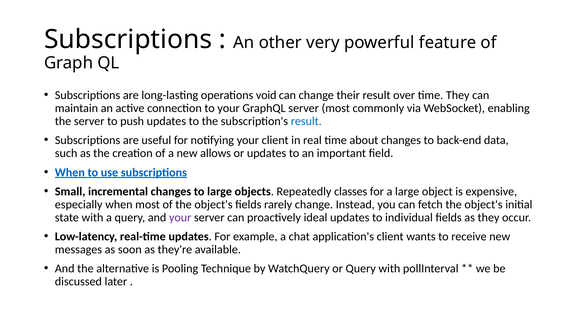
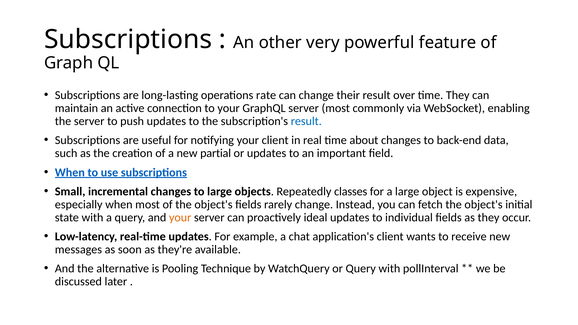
void: void -> rate (266, 95)
allows: allows -> partial (216, 153)
your colour: purple -> orange (180, 218)
